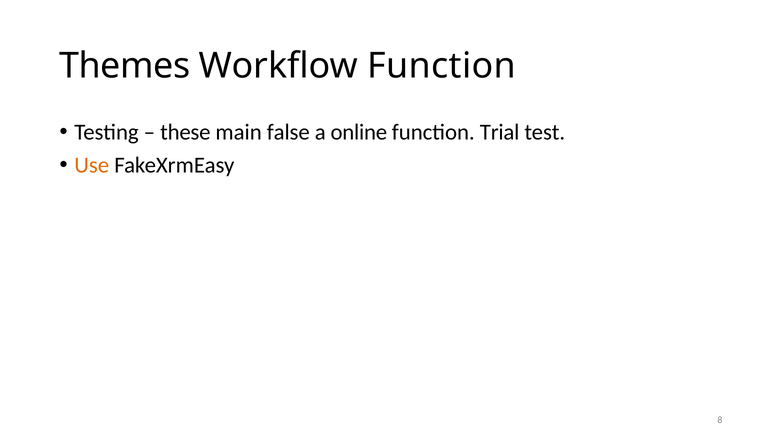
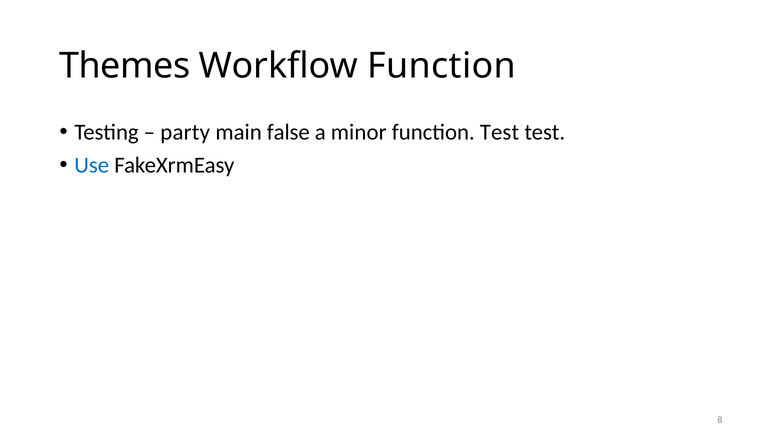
these: these -> party (185, 132)
online: online -> minor (359, 132)
function Trial: Trial -> Test (499, 132)
Use colour: orange -> blue (92, 165)
